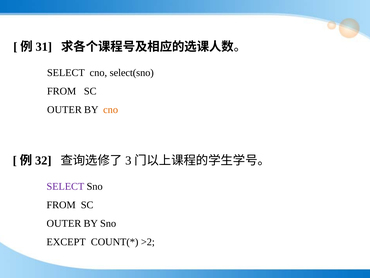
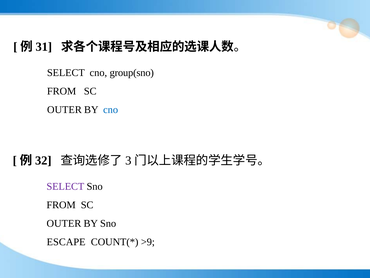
select(sno: select(sno -> group(sno (132, 73)
cno colour: orange -> blue (111, 110)
EXCEPT: EXCEPT -> ESCAPE (66, 242)
>2: >2 -> >9 (148, 242)
